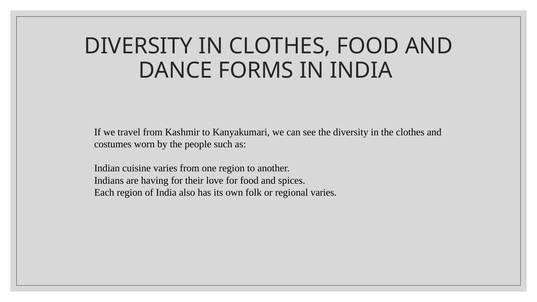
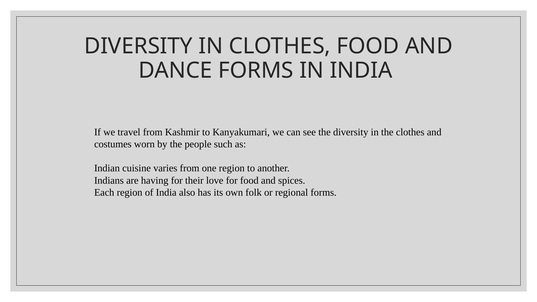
regional varies: varies -> forms (324, 192)
